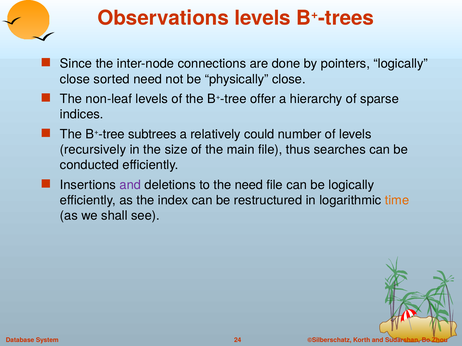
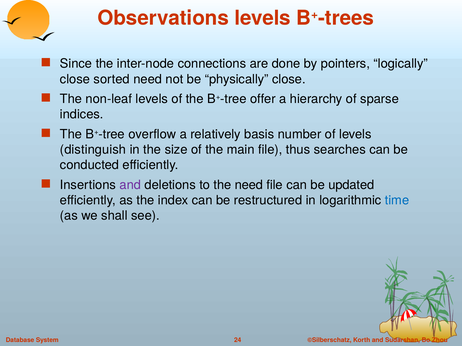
subtrees: subtrees -> overflow (152, 134)
could: could -> basis (259, 134)
recursively: recursively -> distinguish (93, 150)
be logically: logically -> updated (351, 185)
time colour: orange -> blue (397, 201)
